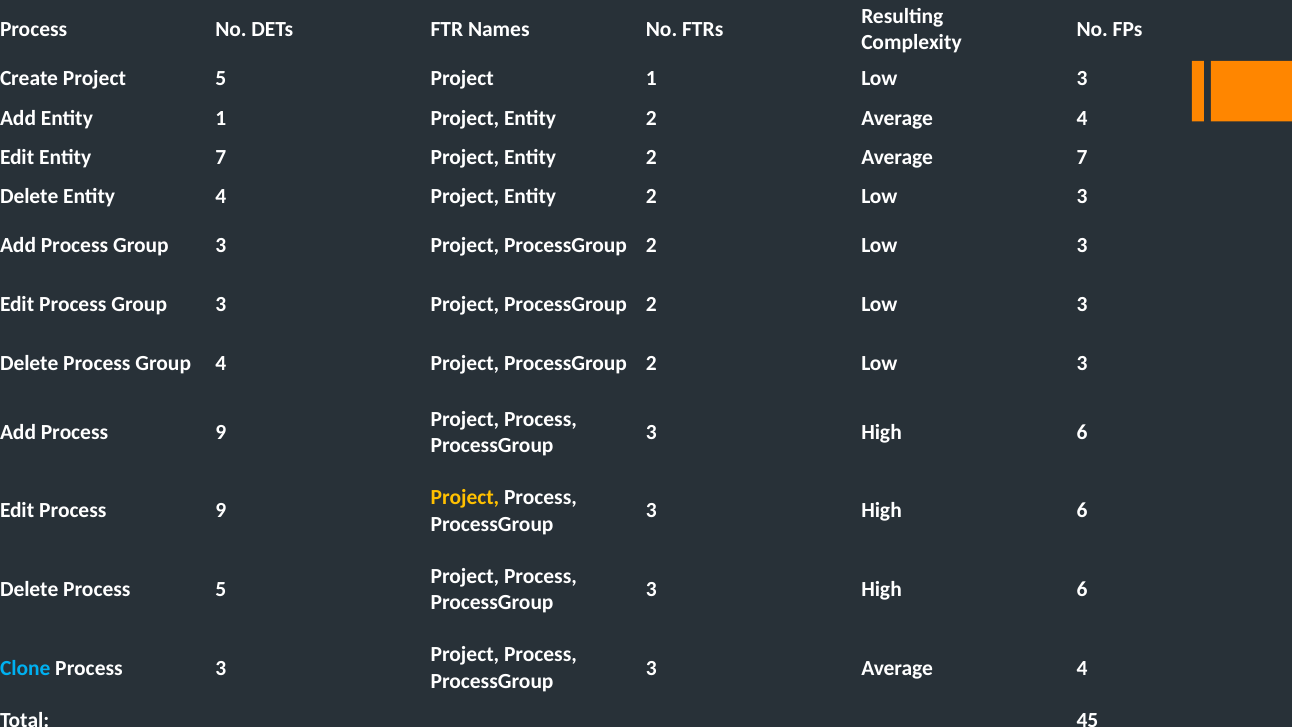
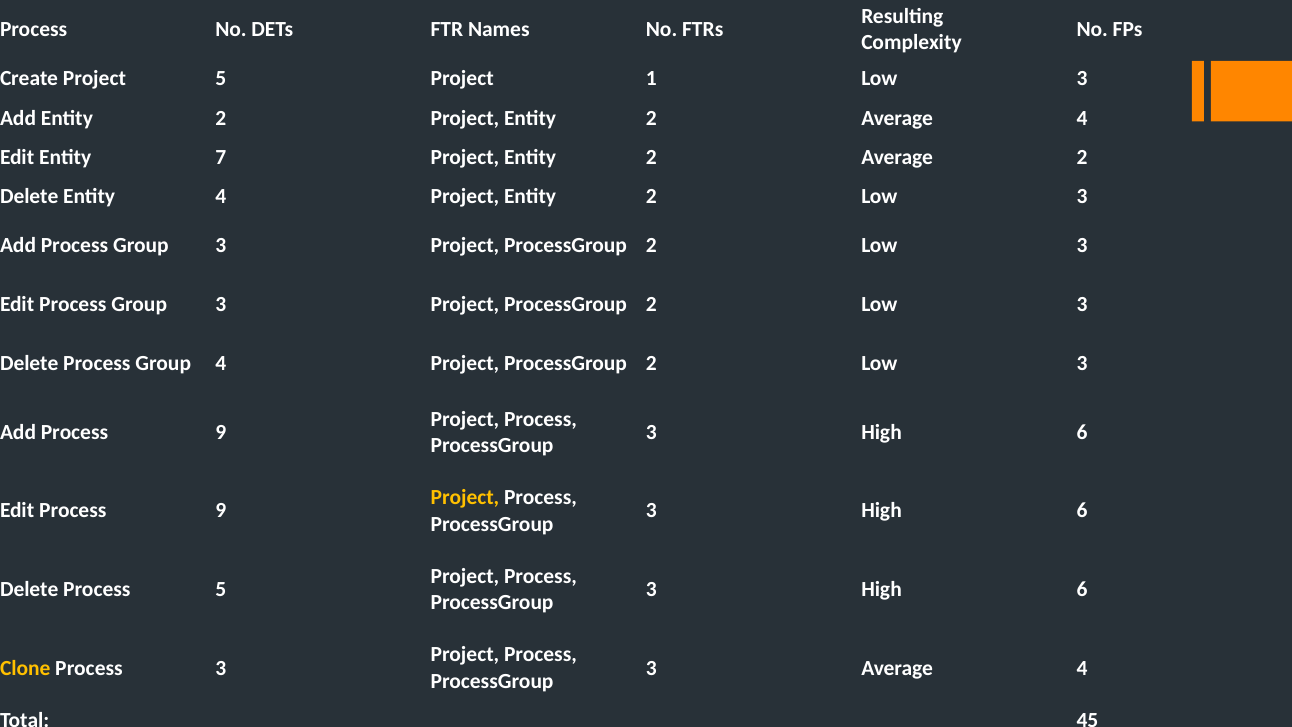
Add Entity 1: 1 -> 2 (221, 118)
Average 7: 7 -> 2 (1082, 157)
Clone colour: light blue -> yellow (25, 668)
